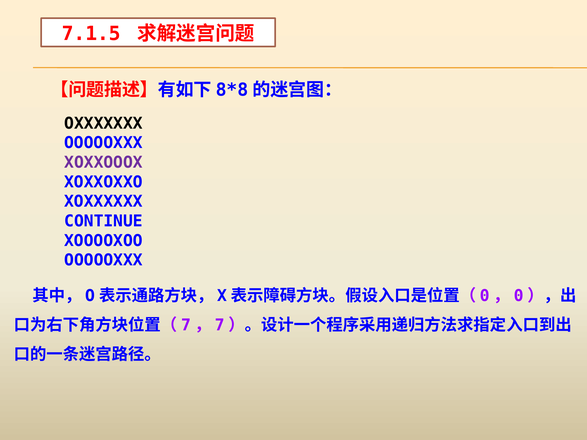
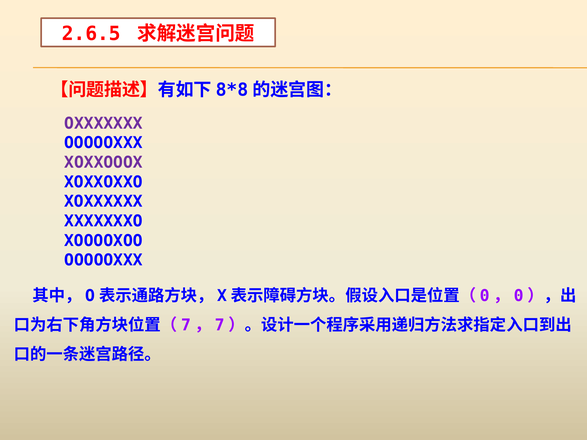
7.1.5: 7.1.5 -> 2.6.5 (91, 34)
OXXXXXXX colour: black -> purple (103, 123)
CONTINUE: CONTINUE -> XXXXXXXO (103, 221)
